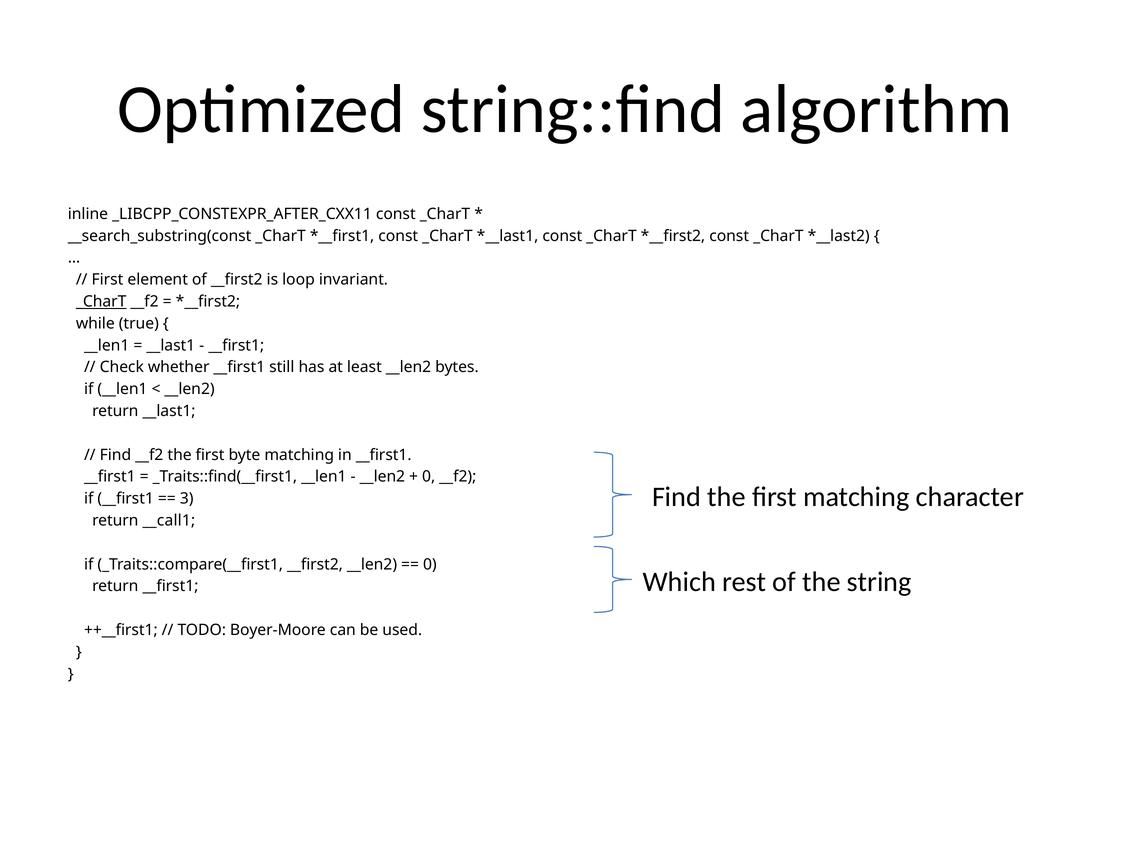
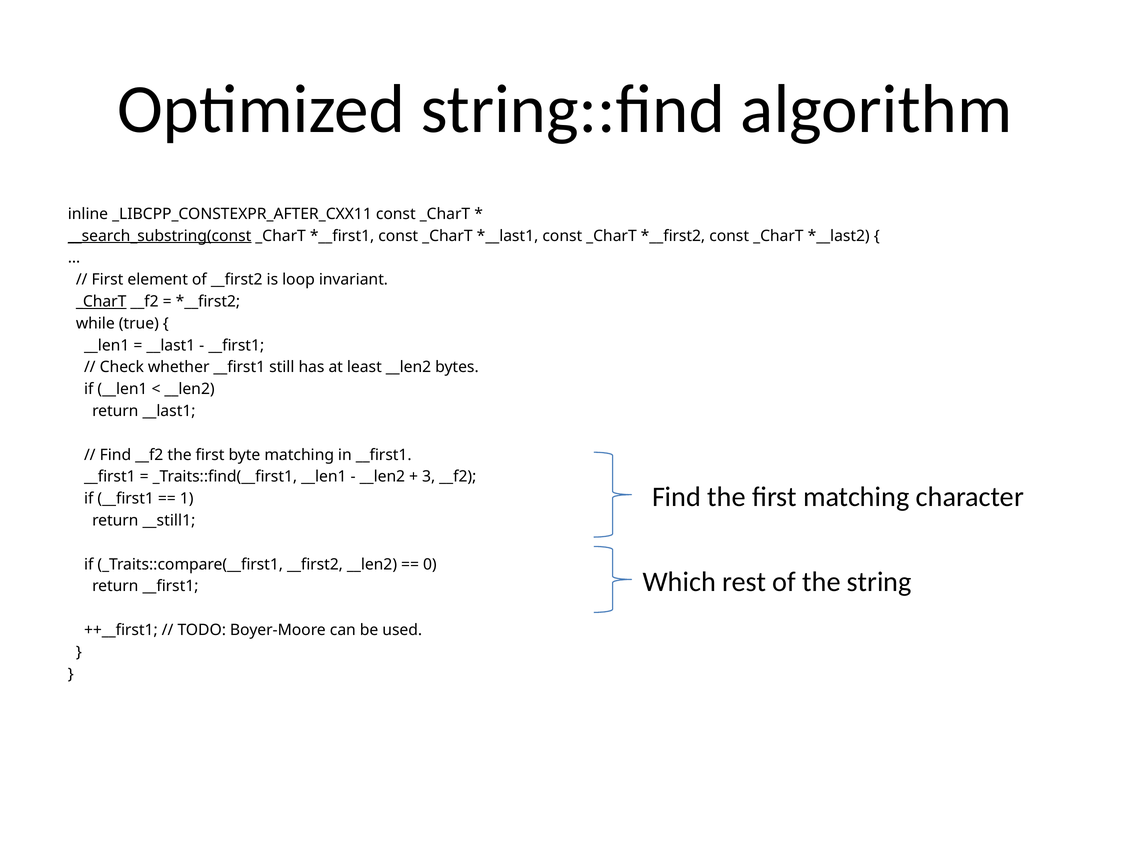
__search_substring(const underline: none -> present (160, 236)
0: 0 -> 3 (429, 477)
3: 3 -> 1 (187, 499)
__call1: __call1 -> __still1 (169, 521)
